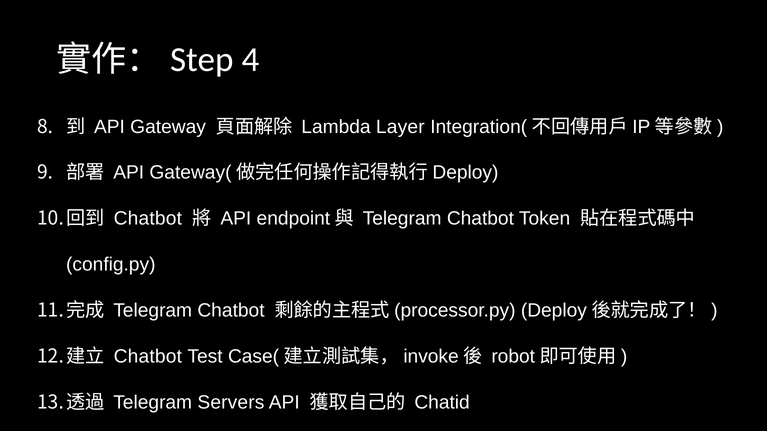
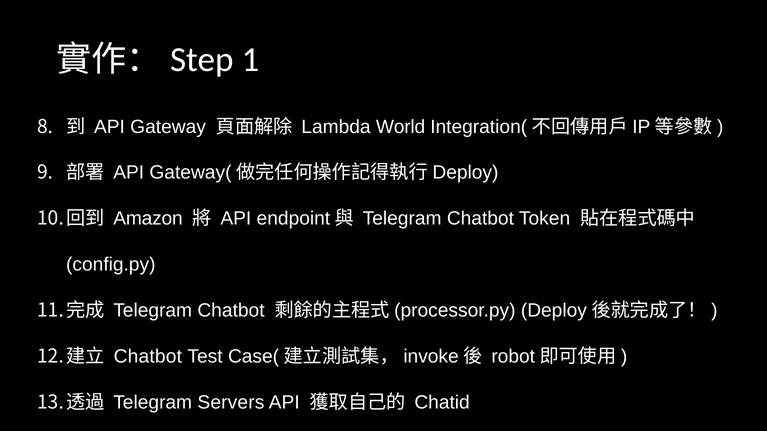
4: 4 -> 1 (250, 60)
Layer: Layer -> World (401, 127)
Chatbot: Chatbot -> Amazon (148, 219)
